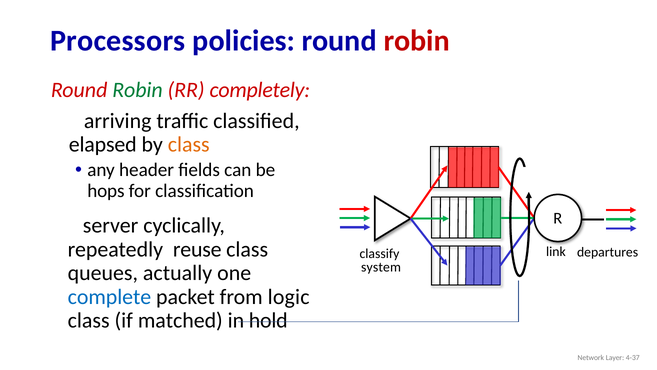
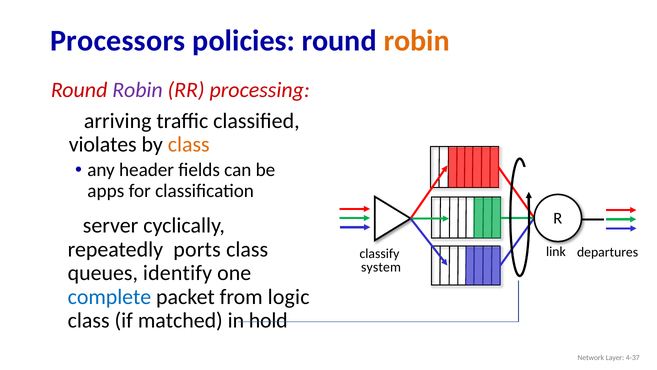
robin colour: red -> orange (417, 41)
Robin colour: green -> purple (137, 90)
completely: completely -> processing (260, 90)
elapsed: elapsed -> violates (103, 144)
hops: hops -> apps (106, 191)
reuse: reuse -> ports (197, 249)
actually: actually -> identify (178, 273)
